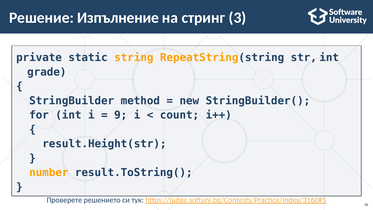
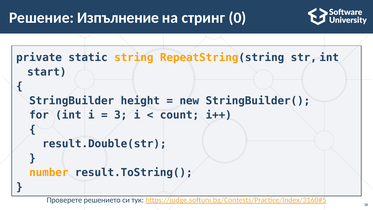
3: 3 -> 0 (237, 18)
grade: grade -> start (47, 72)
method: method -> height (140, 101)
9: 9 -> 3 (121, 115)
result.Height(str: result.Height(str -> result.Double(str (104, 144)
